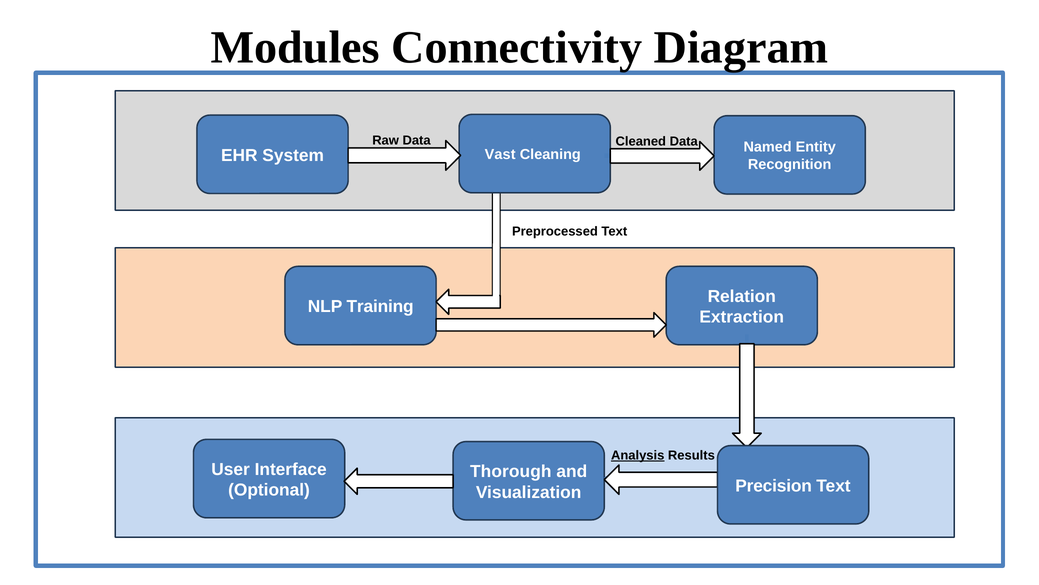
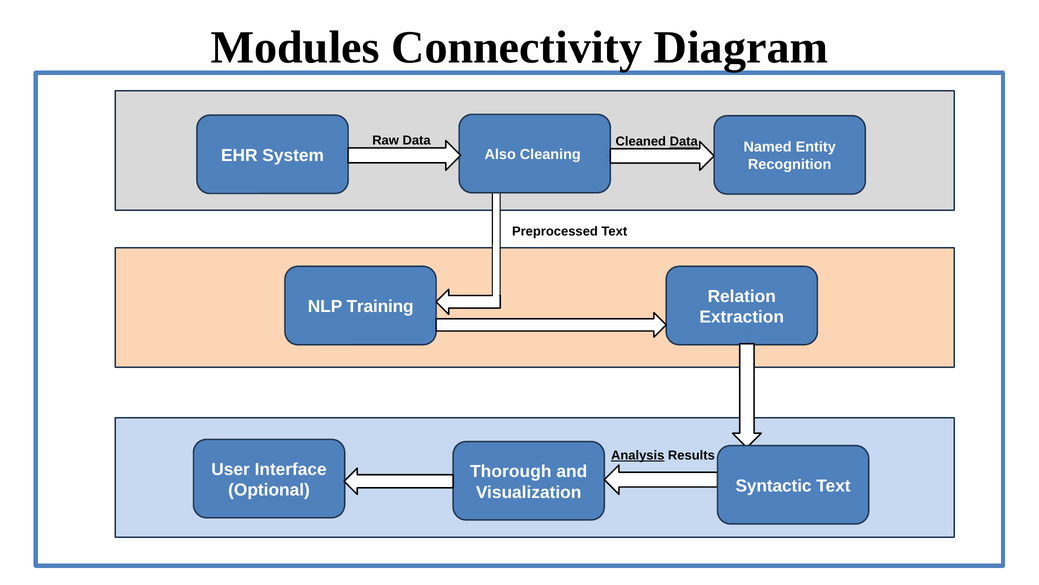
Data underline: none -> present (684, 141)
Vast: Vast -> Also (500, 154)
Precision: Precision -> Syntactic (774, 486)
